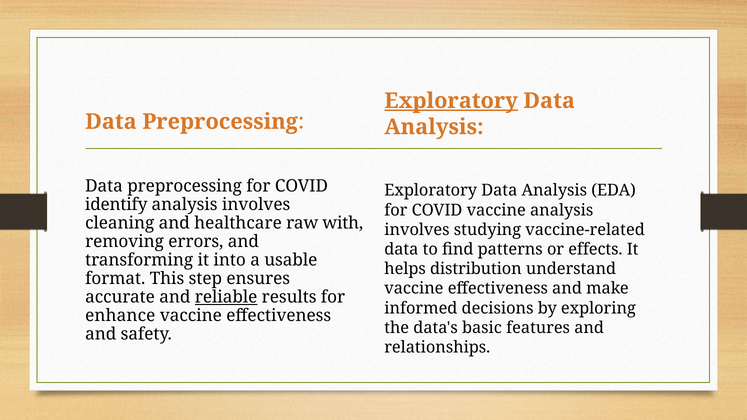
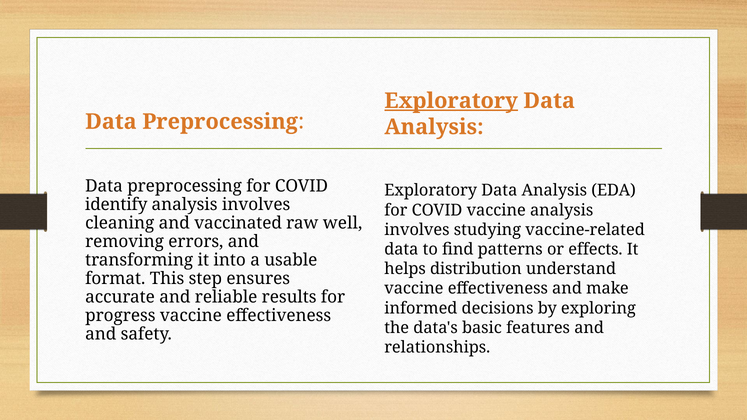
healthcare: healthcare -> vaccinated (238, 223)
with: with -> well (343, 223)
reliable underline: present -> none (226, 297)
enhance: enhance -> progress (120, 316)
